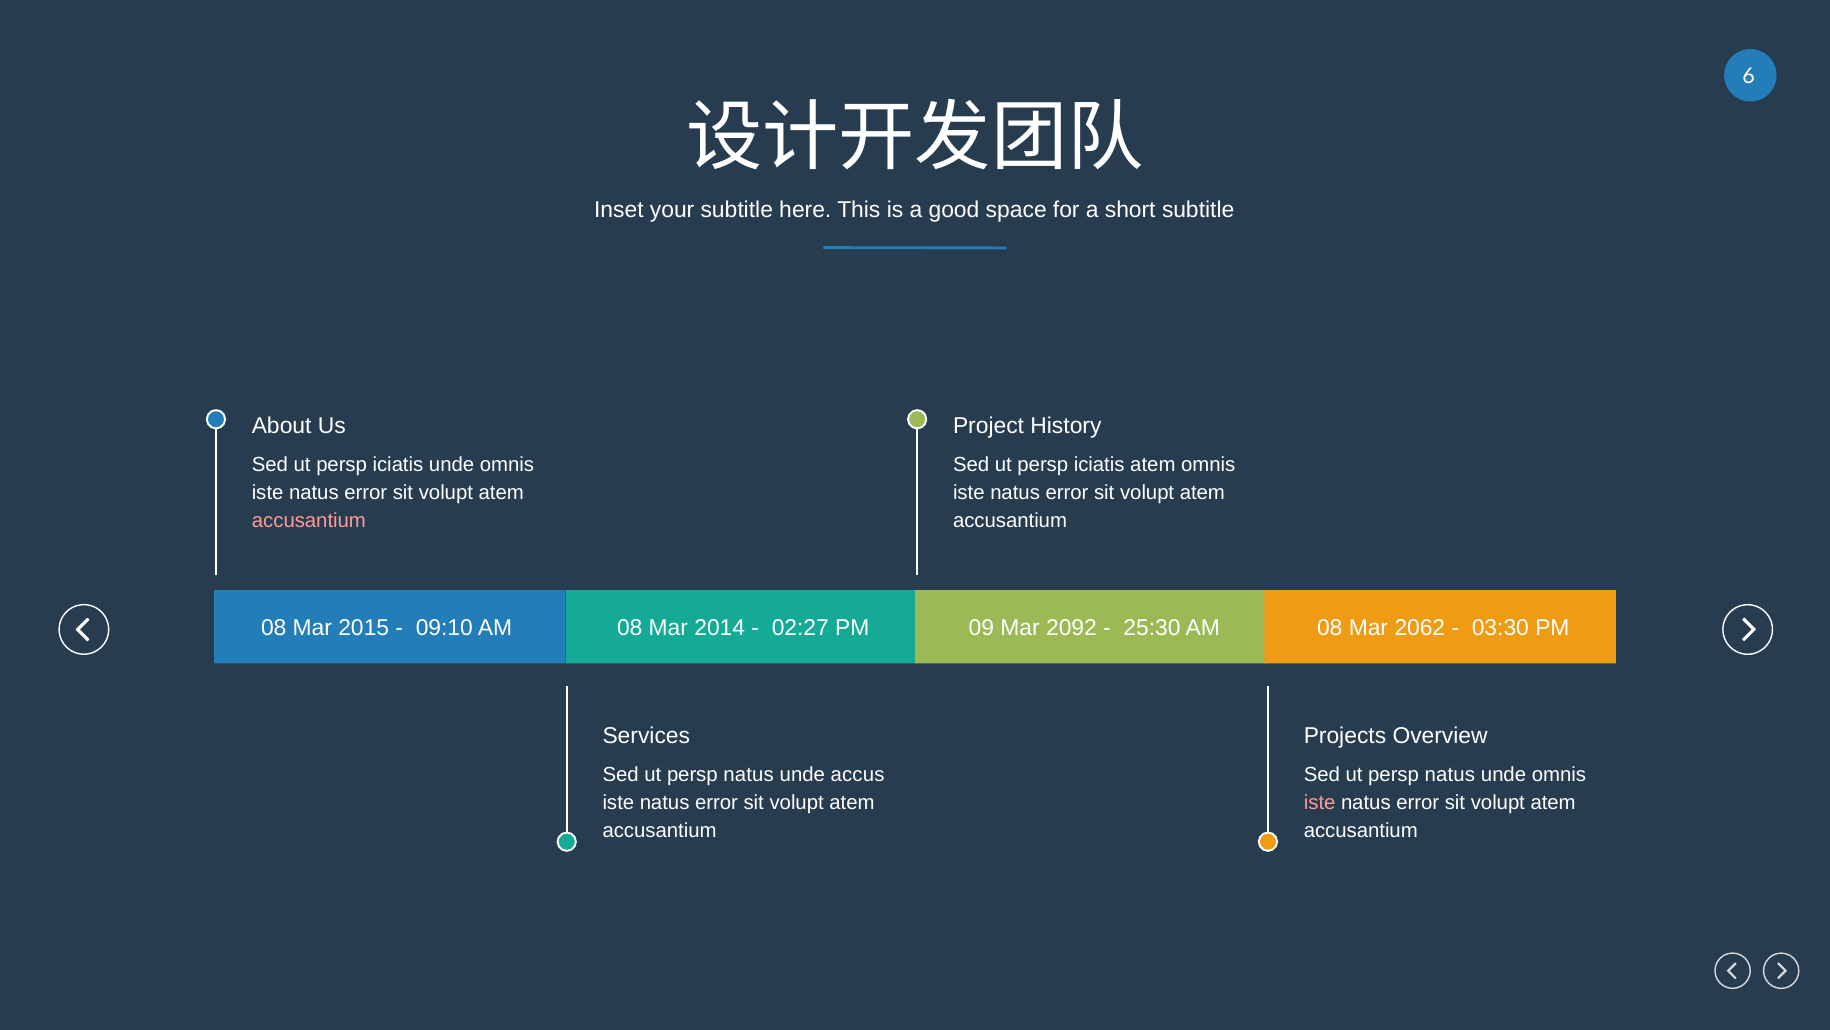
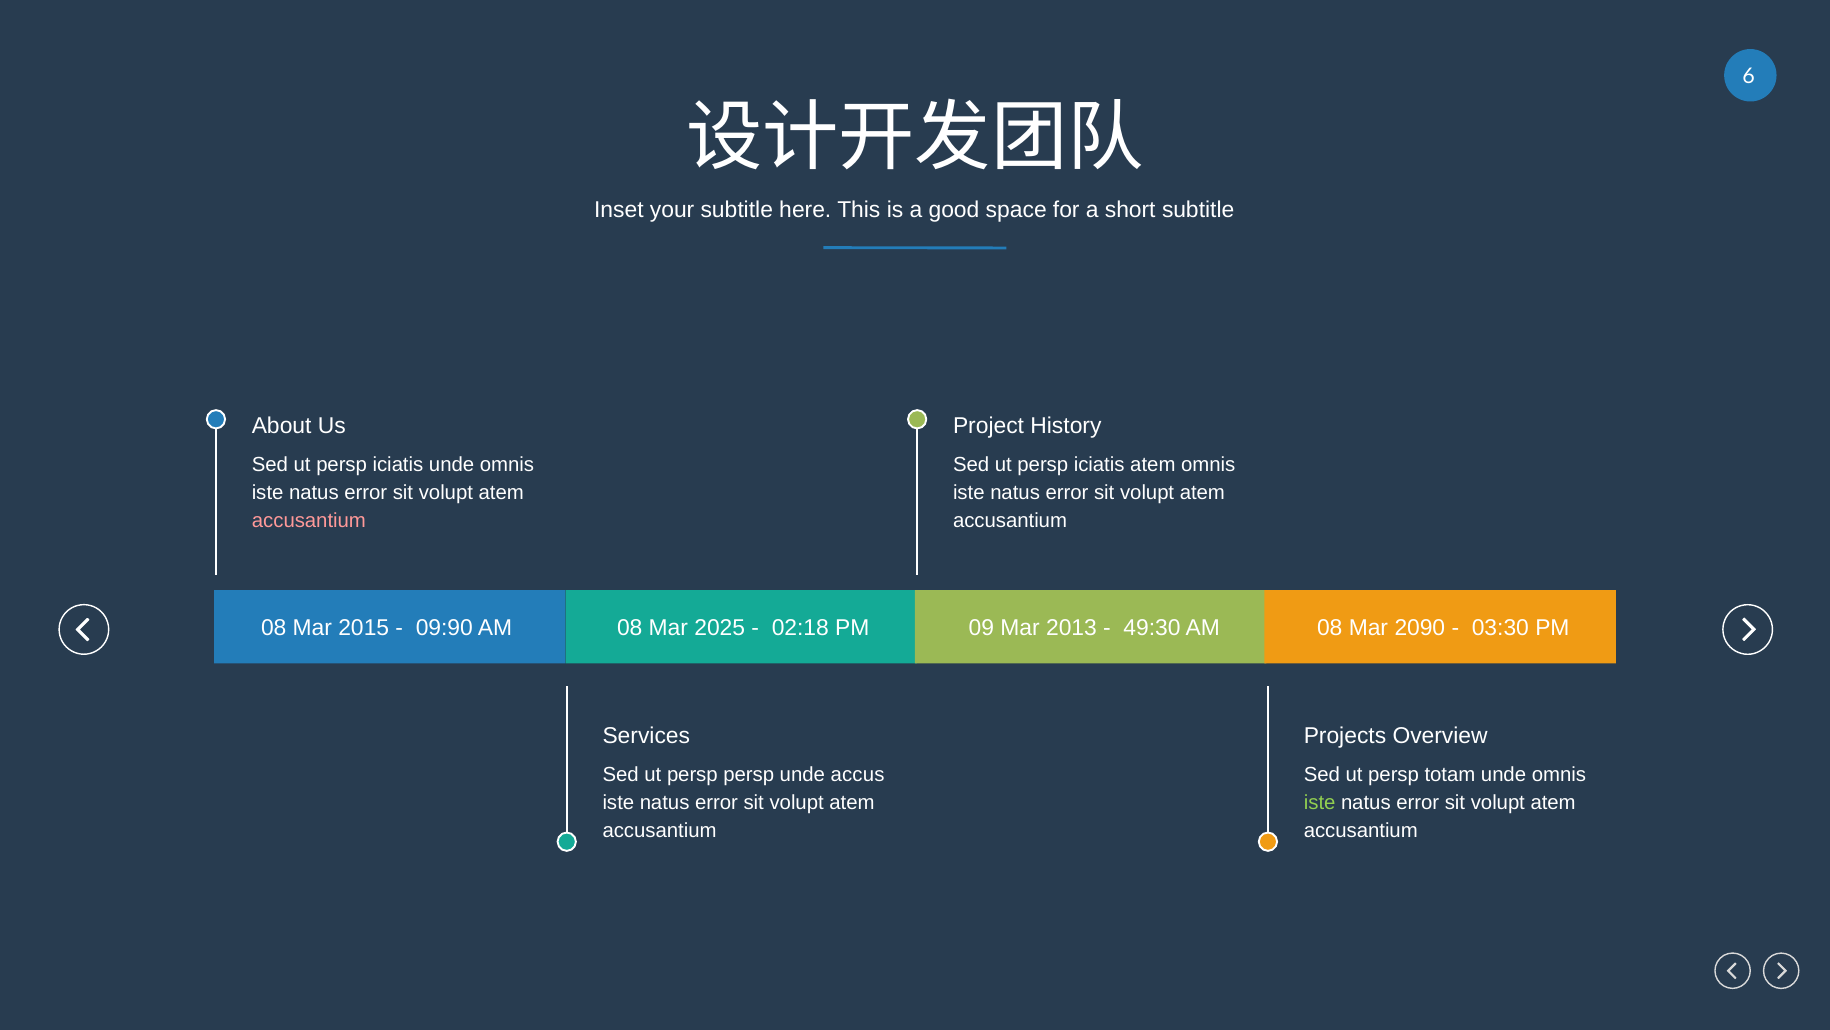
09:10: 09:10 -> 09:90 (444, 628)
2014: 2014 -> 2025 (720, 628)
02:27: 02:27 -> 02:18 (800, 628)
2092: 2092 -> 2013 (1071, 628)
25:30: 25:30 -> 49:30 (1152, 628)
2062: 2062 -> 2090 (1420, 628)
natus: natus -> persp (749, 775)
natus: natus -> totam (1450, 775)
iste colour: pink -> light green (1320, 803)
